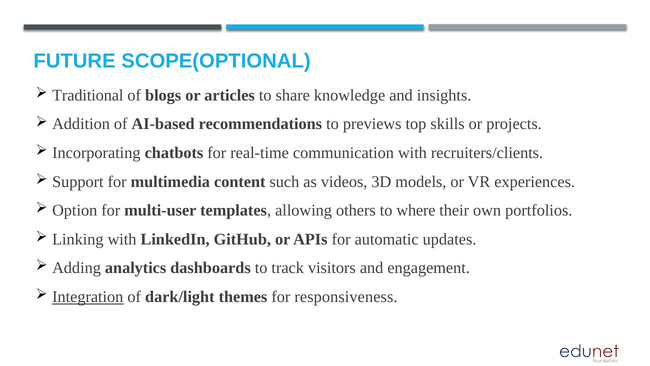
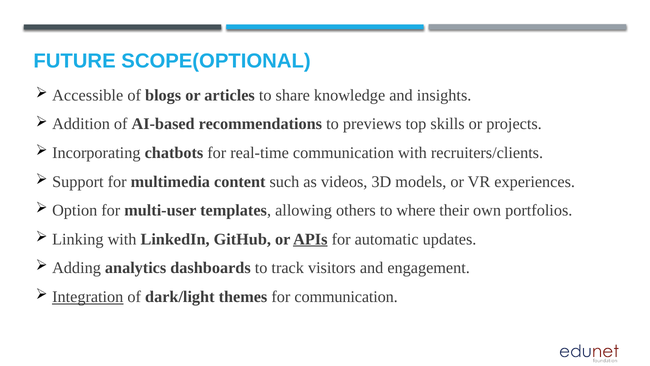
Traditional: Traditional -> Accessible (88, 95)
APIs underline: none -> present (310, 239)
for responsiveness: responsiveness -> communication (346, 296)
